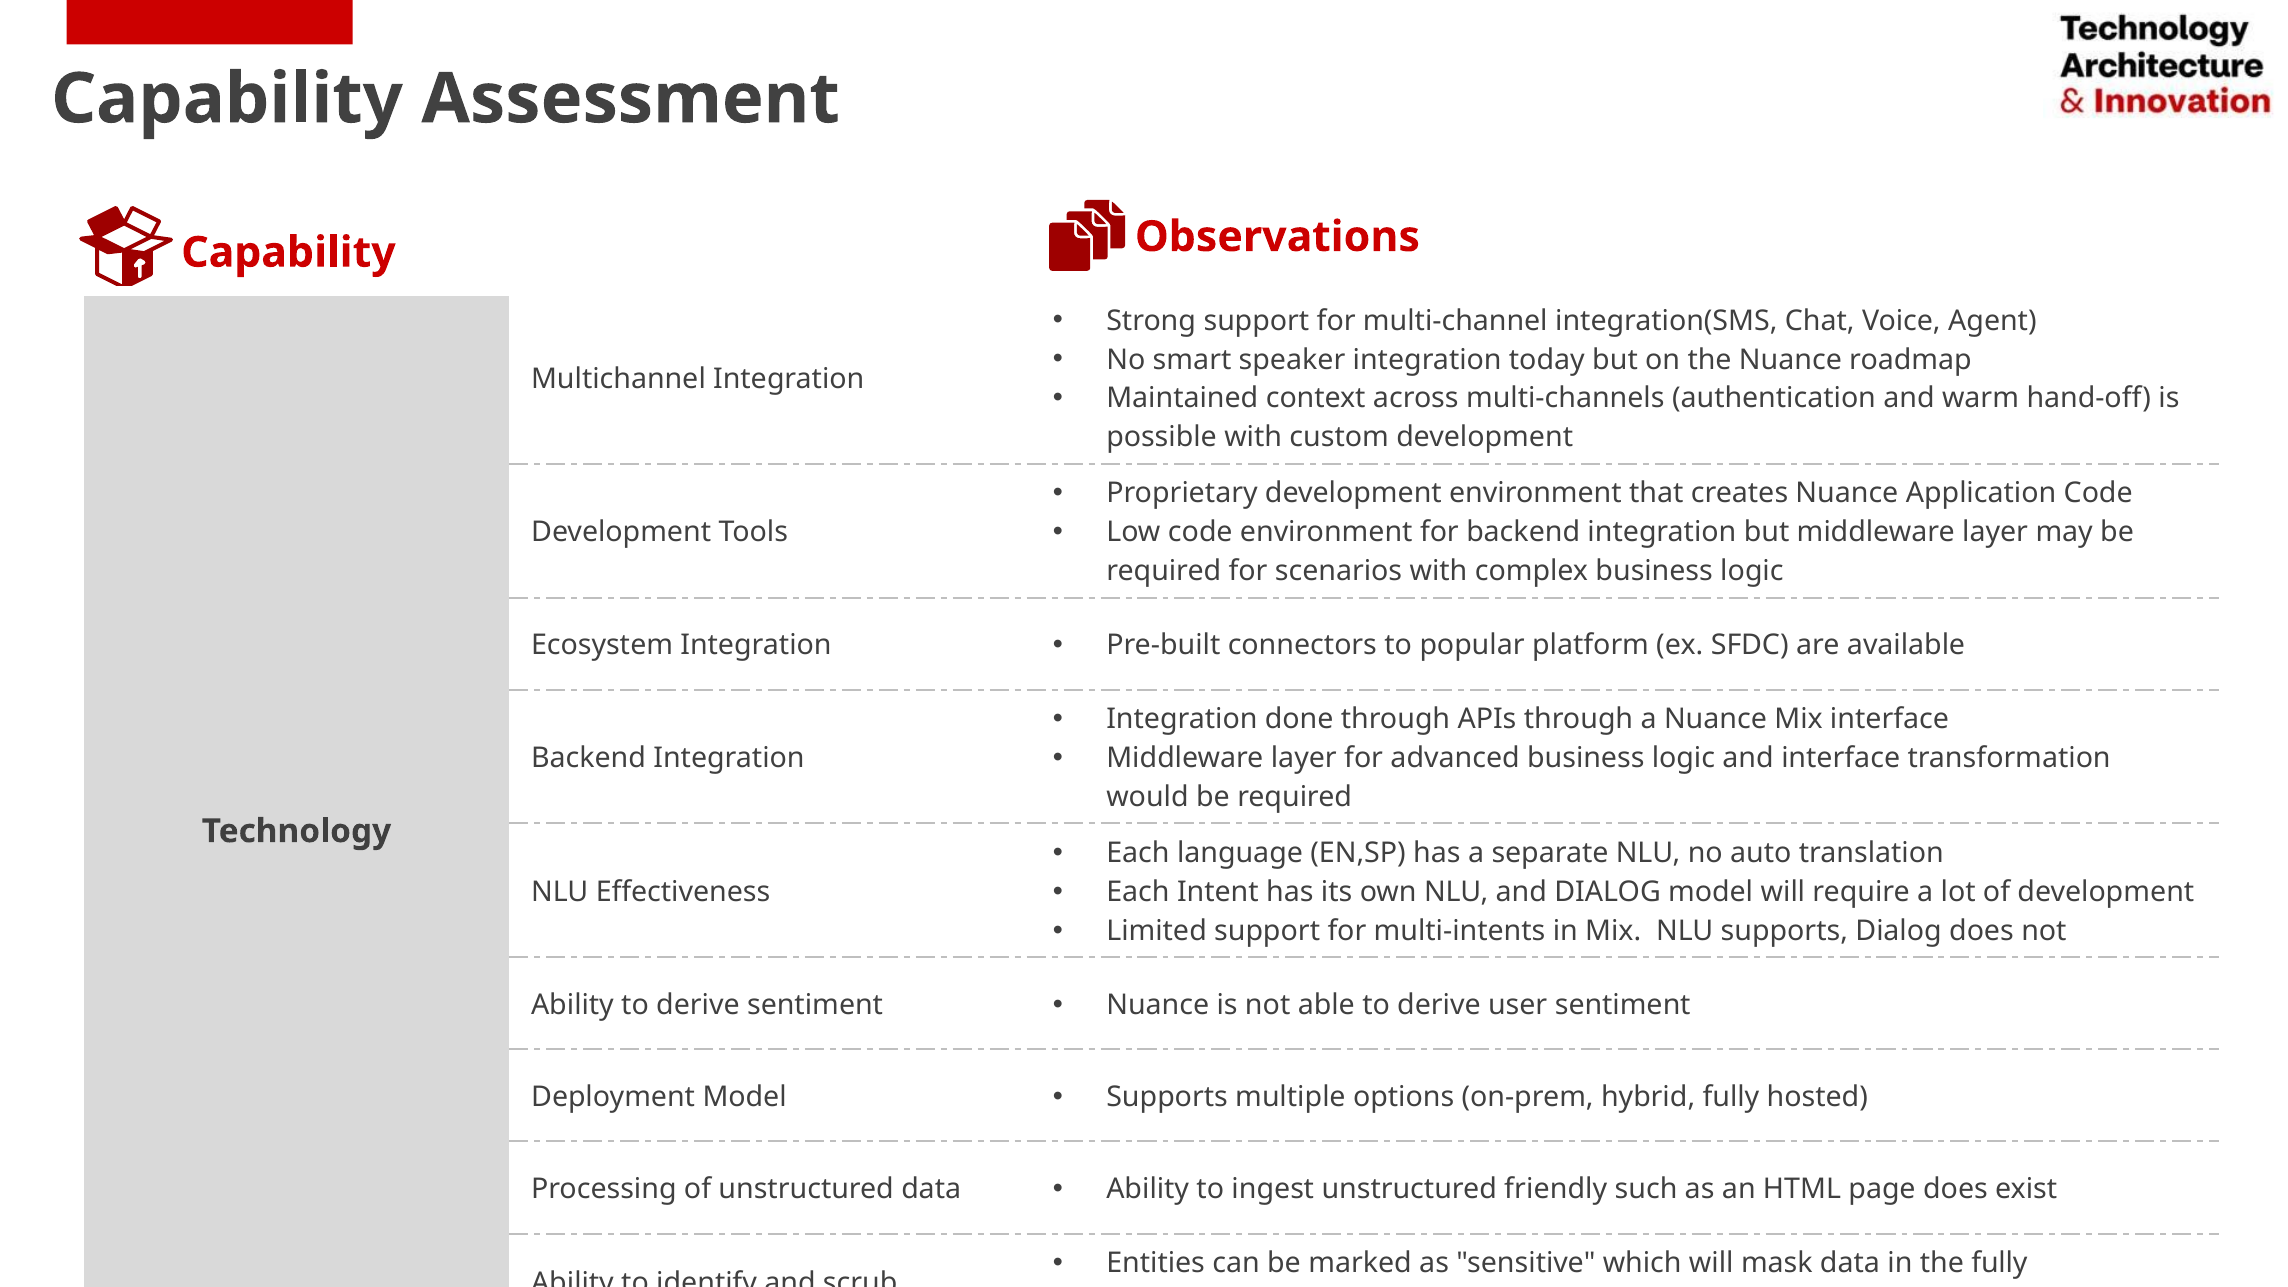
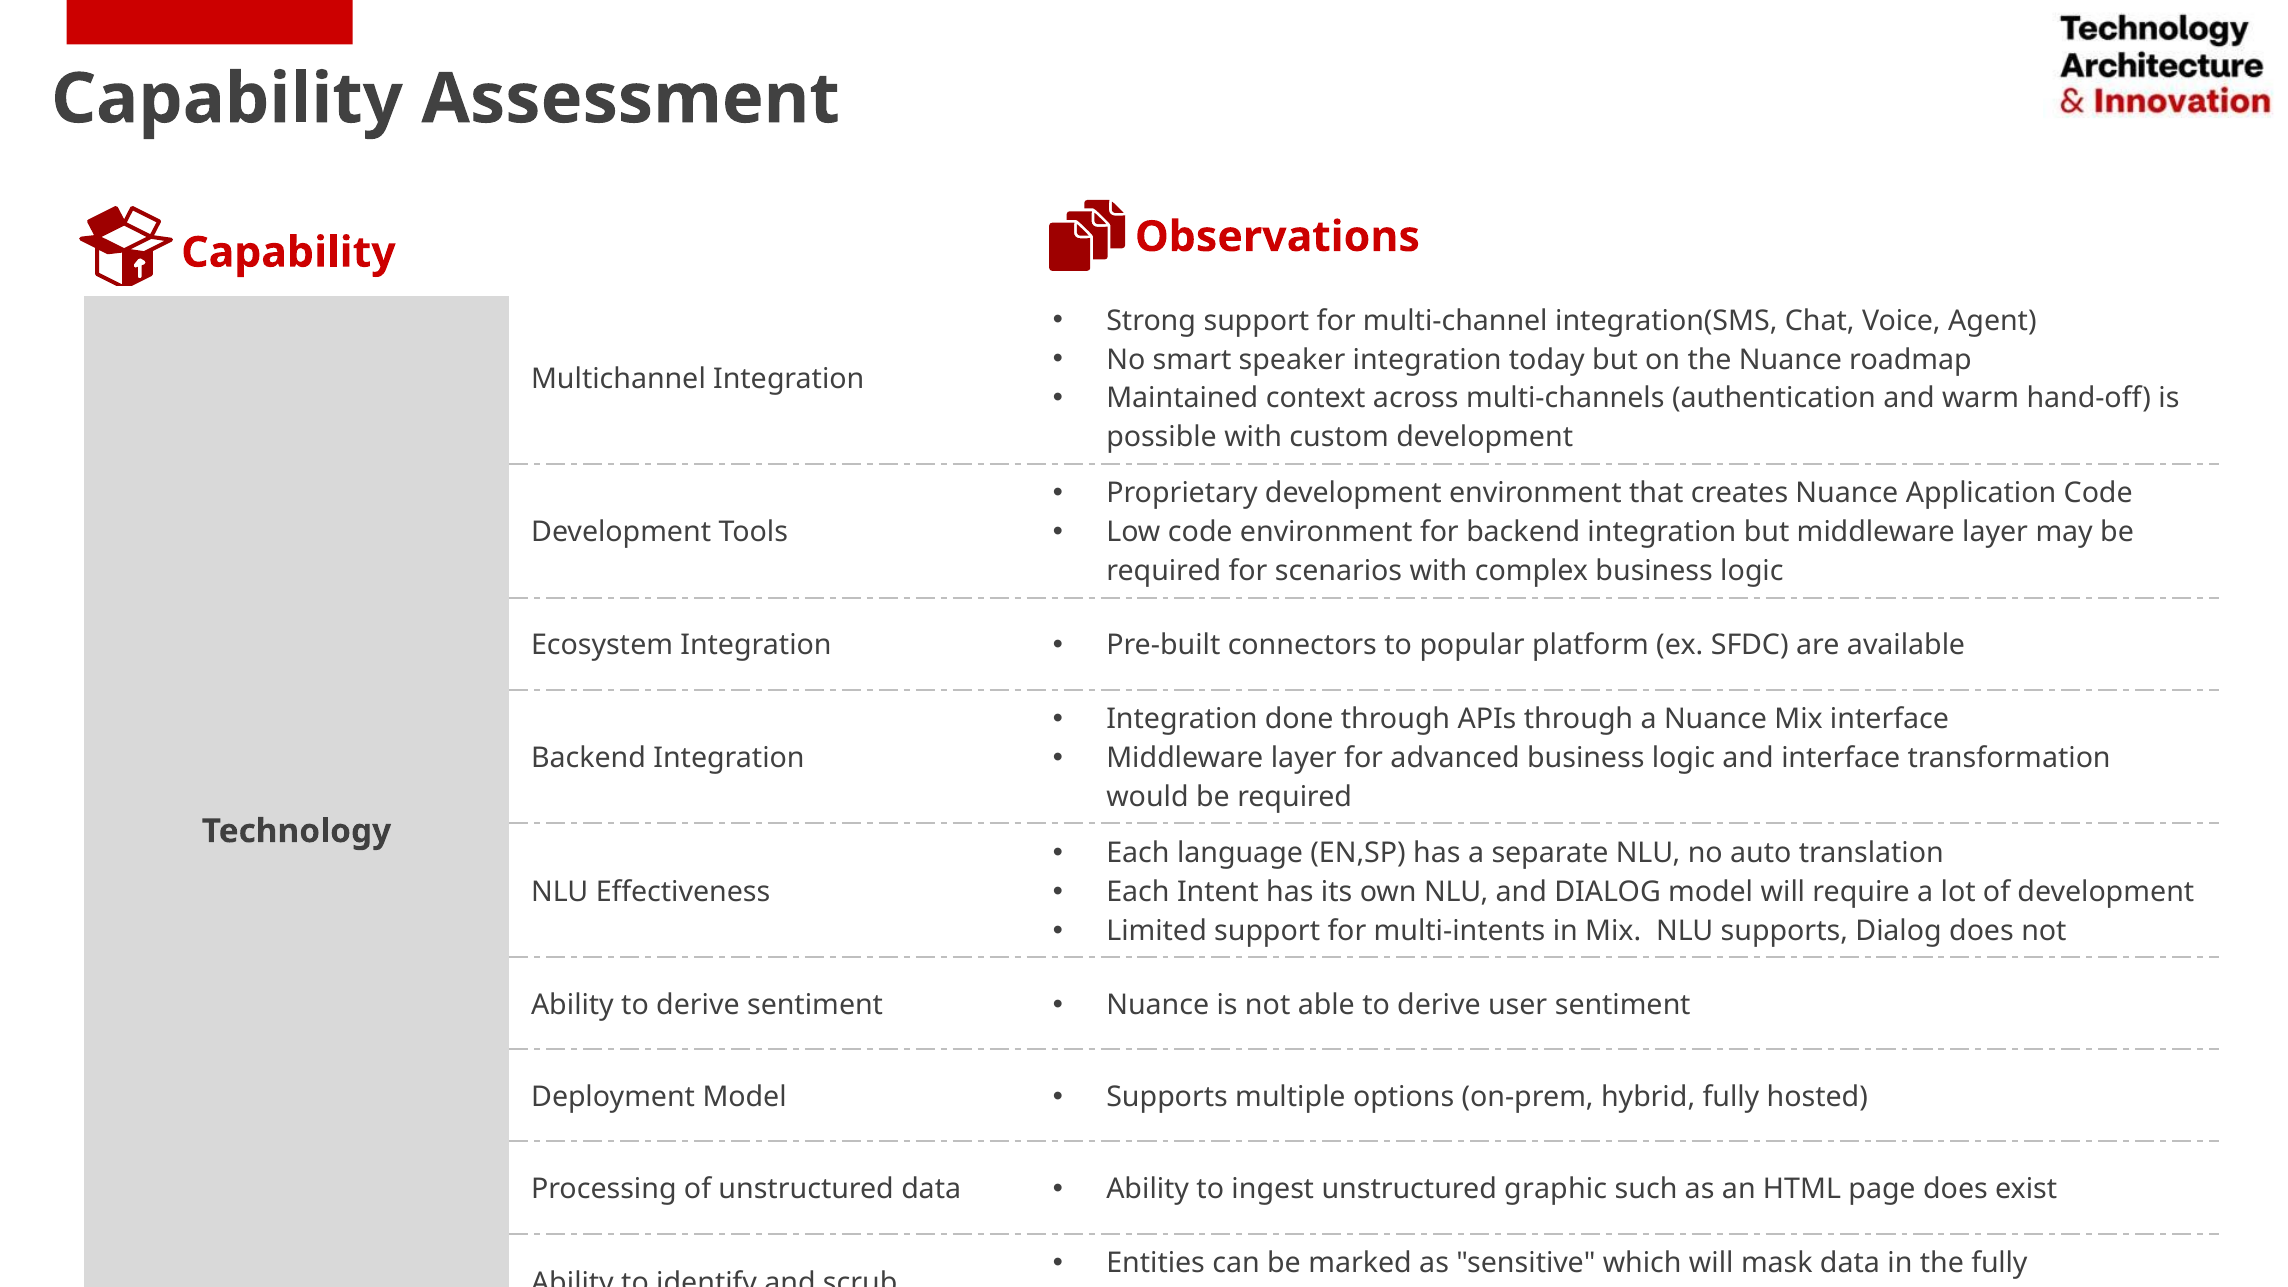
friendly: friendly -> graphic (1556, 1190)
